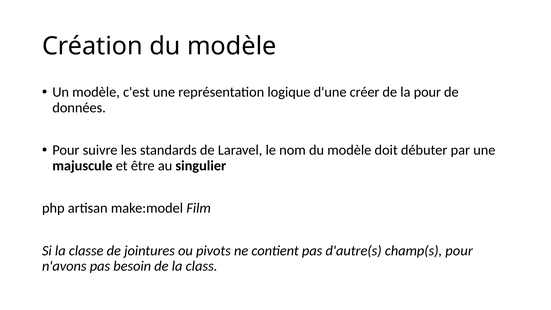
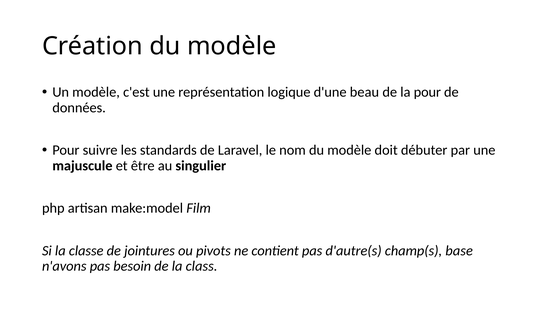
créer: créer -> beau (364, 92)
champ(s pour: pour -> base (459, 251)
